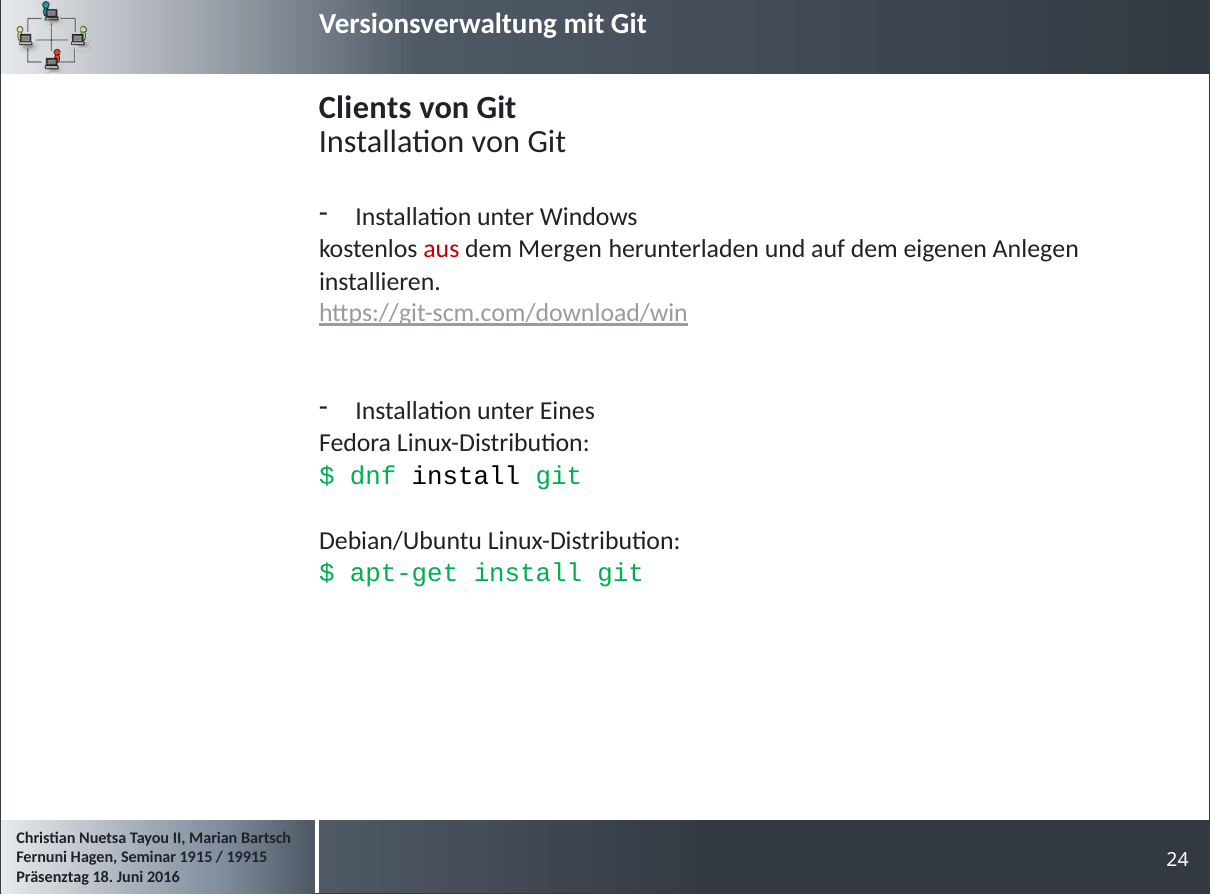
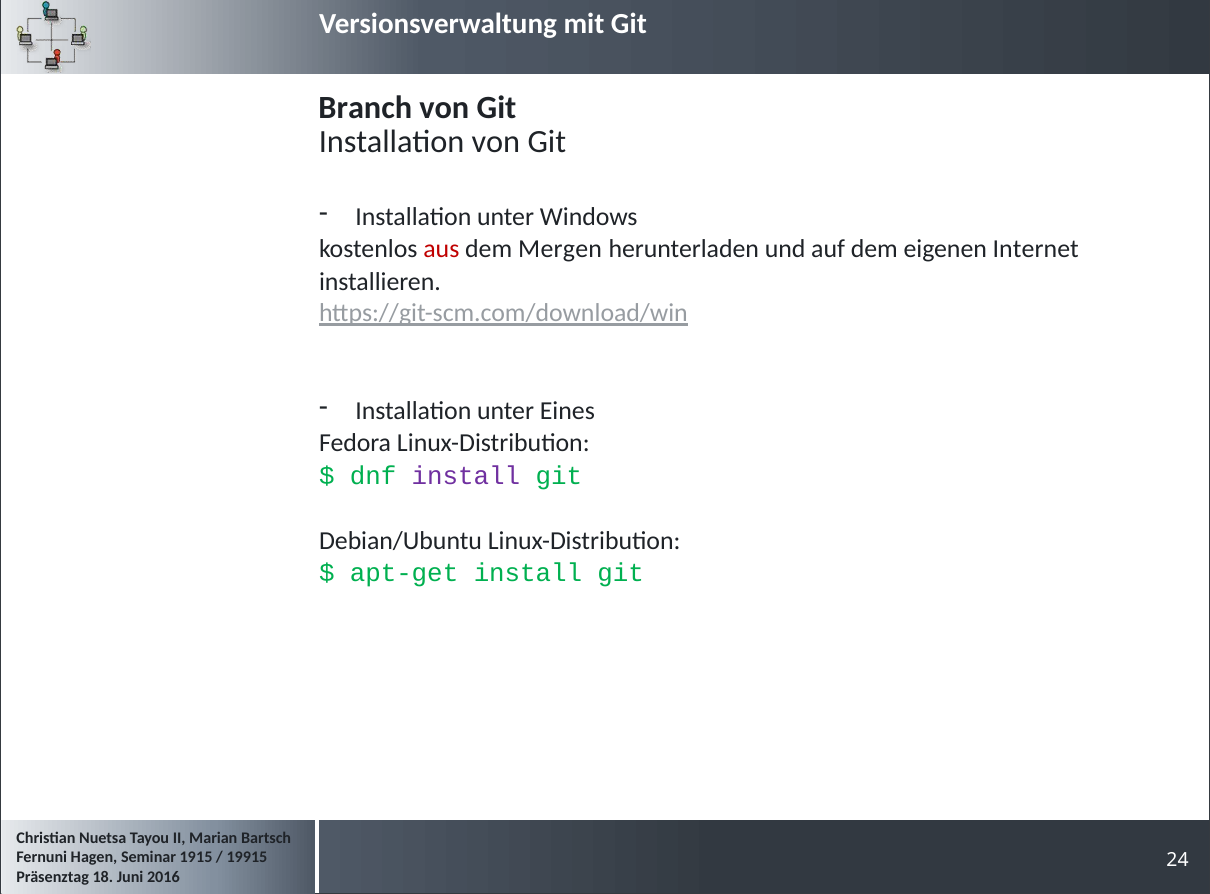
Clients: Clients -> Branch (365, 108)
Anlegen: Anlegen -> Internet (1036, 249)
install colour: black -> purple (466, 476)
